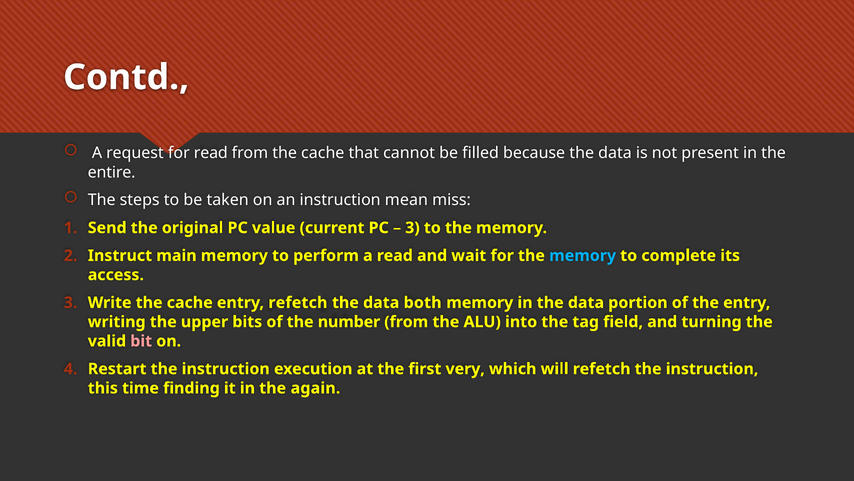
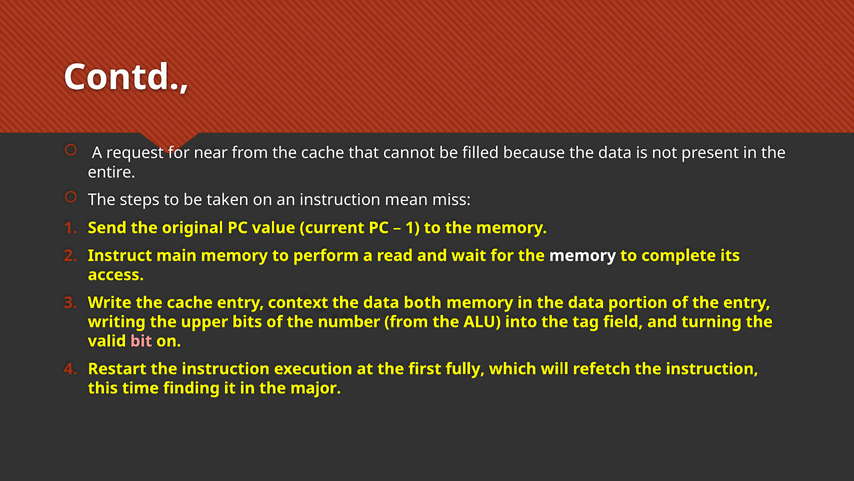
for read: read -> near (211, 153)
3: 3 -> 1 (412, 228)
memory colour: light blue -> white (583, 255)
entry refetch: refetch -> context (298, 302)
very: very -> fully (465, 368)
again: again -> major (316, 388)
